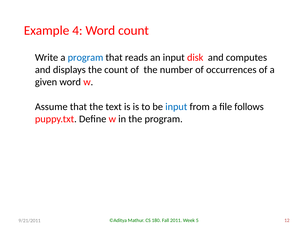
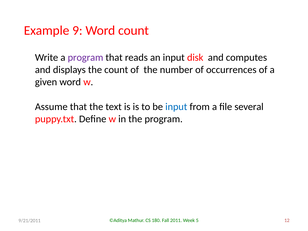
4: 4 -> 9 (77, 31)
program colour: blue -> purple (85, 57)
follows: follows -> several (249, 107)
